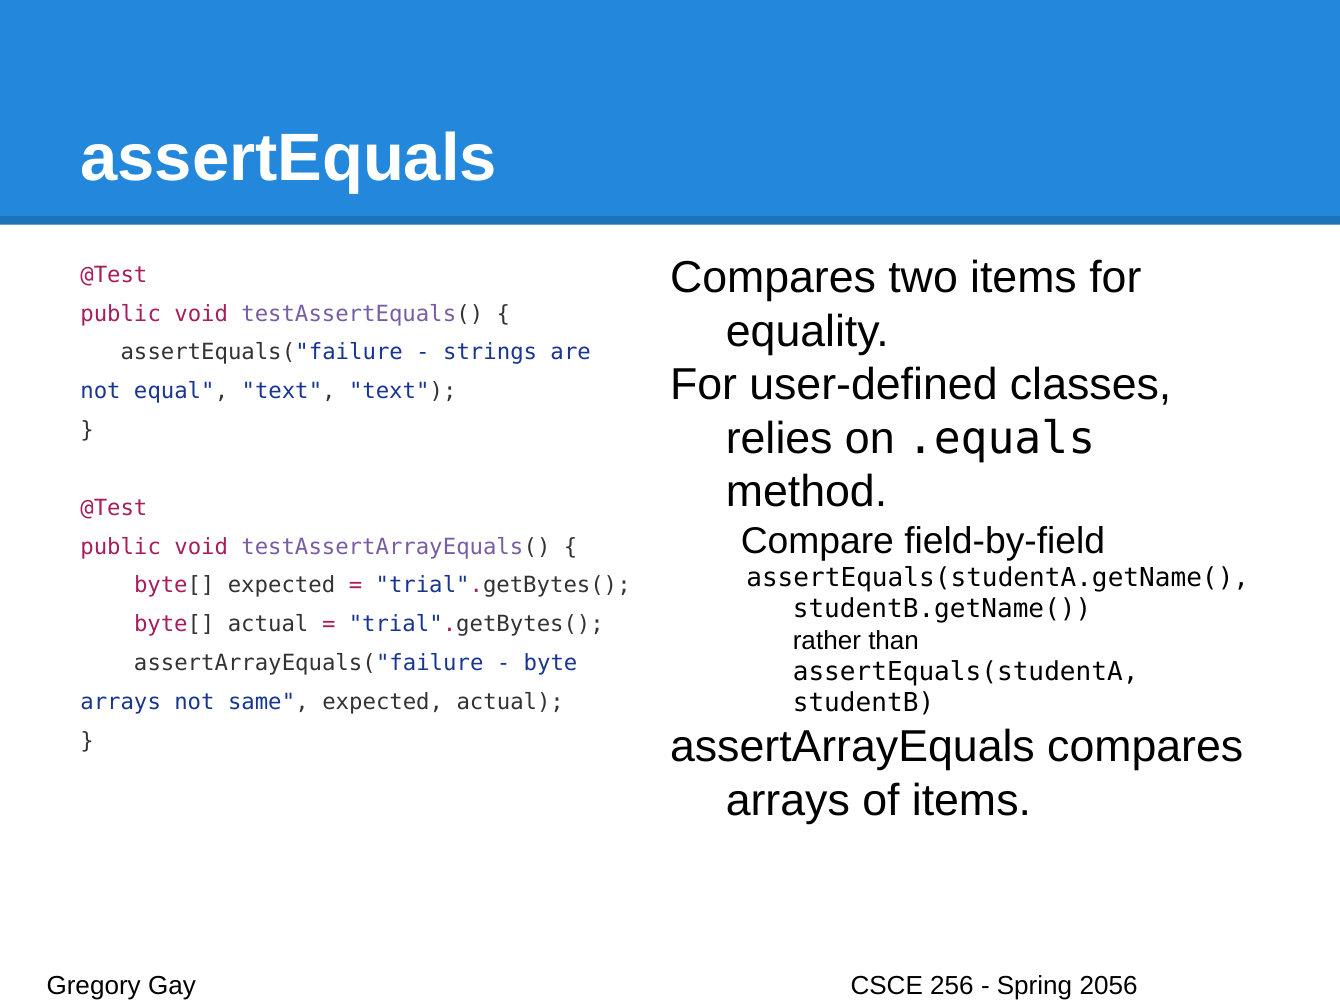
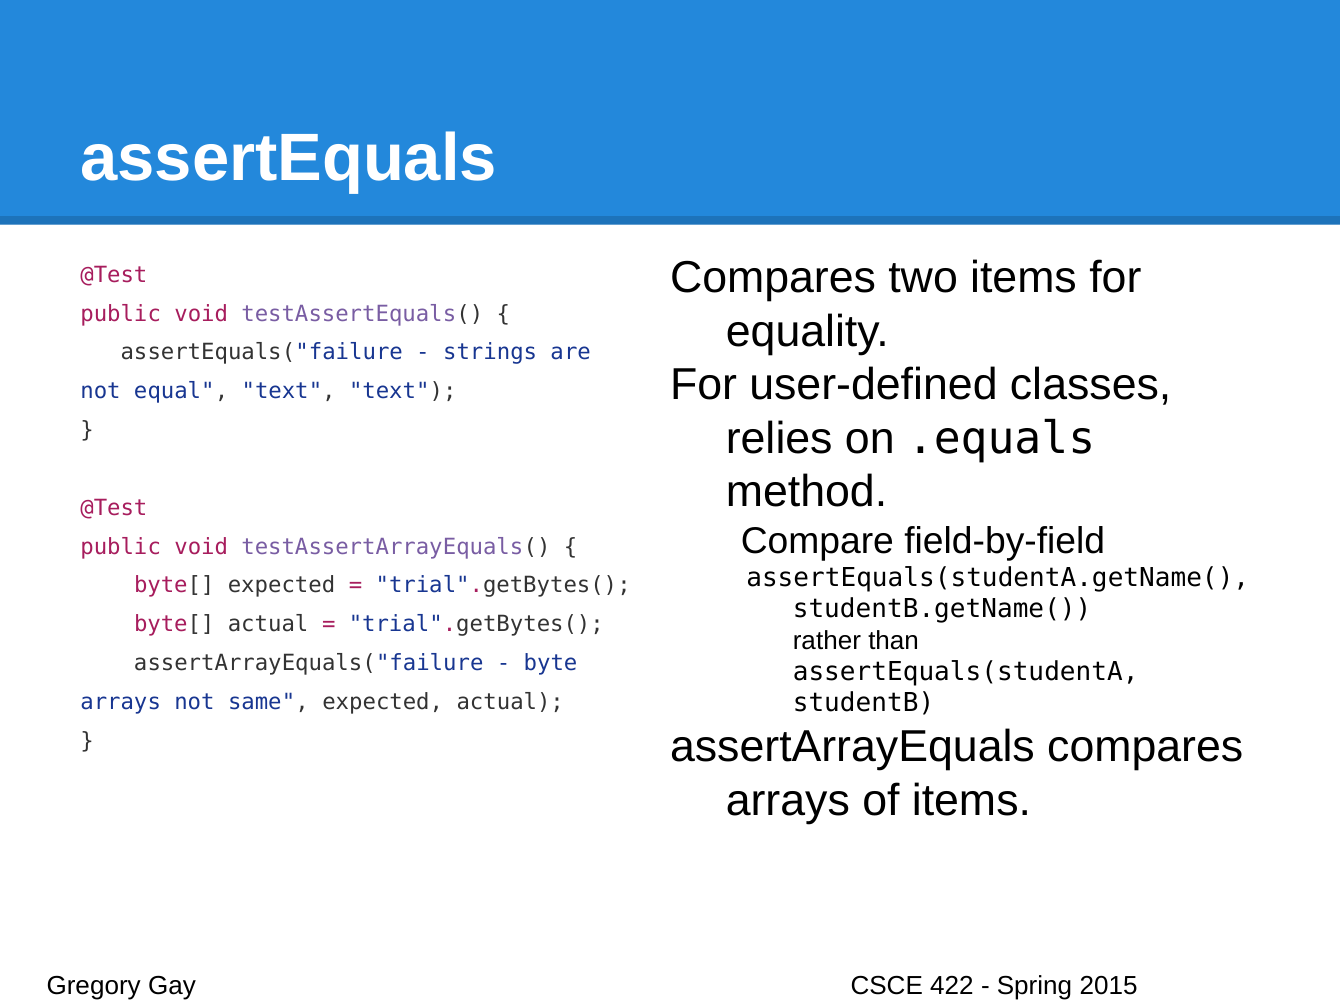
256: 256 -> 422 (952, 985)
2056: 2056 -> 2015 (1109, 985)
